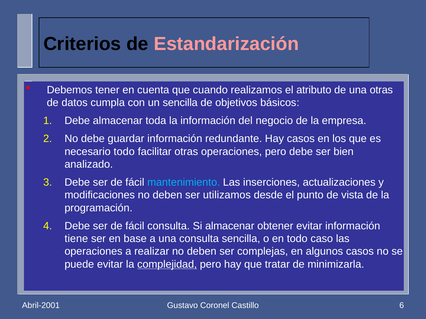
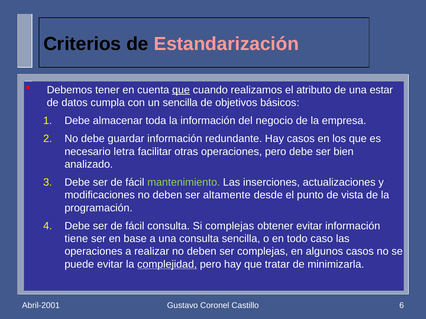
que underline: none -> present (181, 90)
una otras: otras -> estar (381, 90)
necesario todo: todo -> letra (124, 152)
mantenimiento colour: light blue -> light green (184, 183)
utilizamos: utilizamos -> altamente (227, 195)
Si almacenar: almacenar -> complejas (230, 226)
